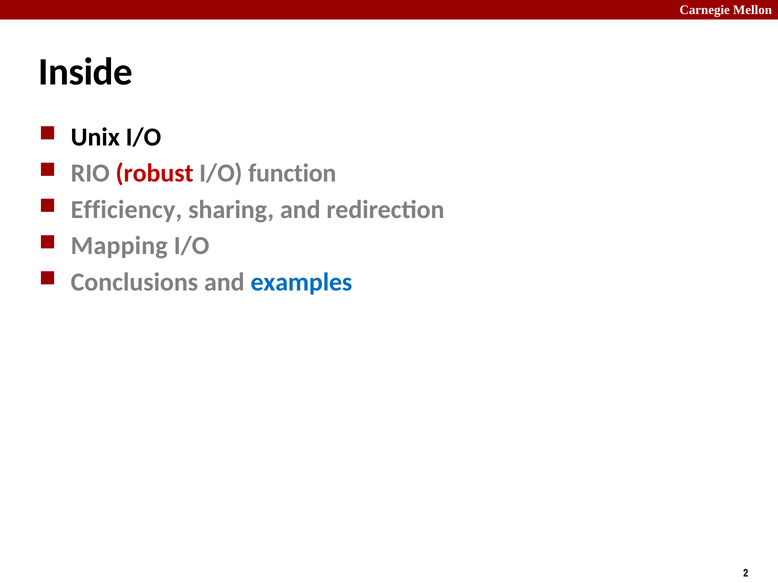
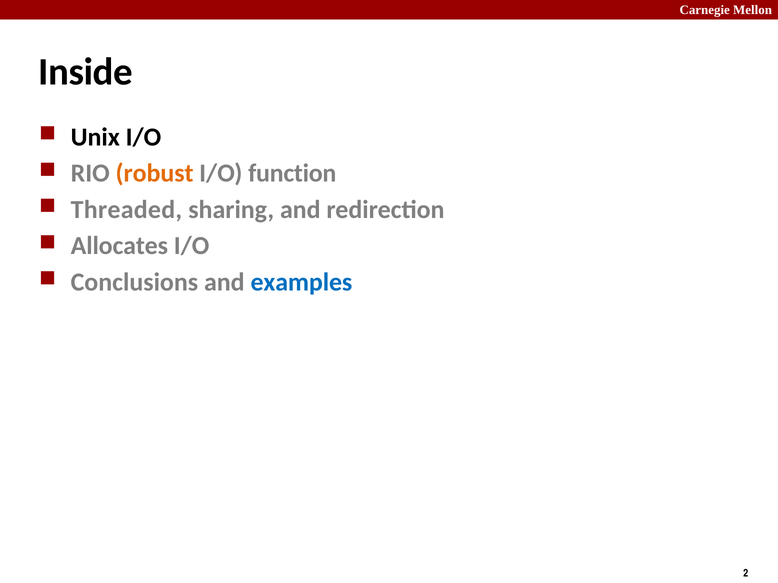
robust colour: red -> orange (155, 173)
Efficiency: Efficiency -> Threaded (126, 210)
Mapping: Mapping -> Allocates (119, 246)
